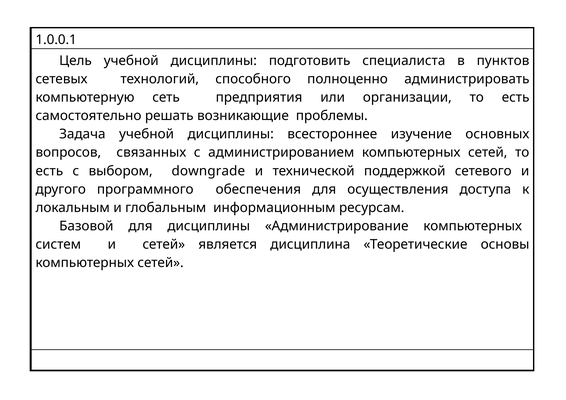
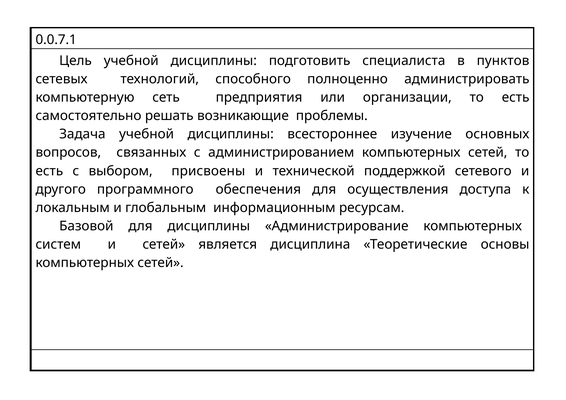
1.0.0.1: 1.0.0.1 -> 0.0.7.1 (56, 40)
downgrade: downgrade -> присвоены (208, 171)
